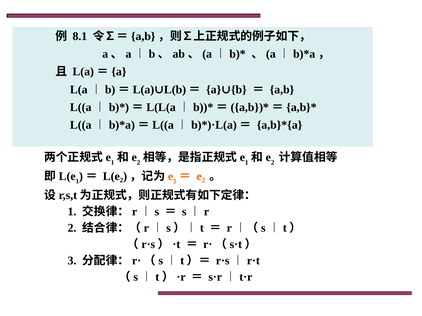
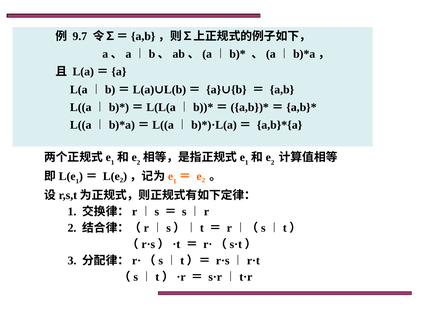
8.1: 8.1 -> 9.7 (80, 36)
